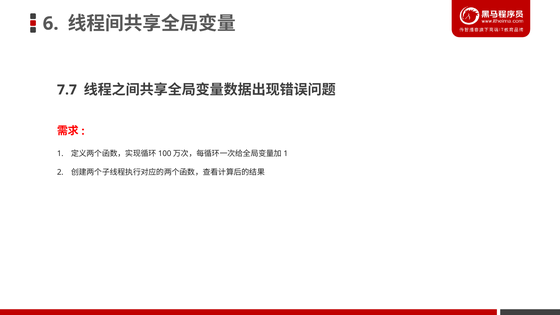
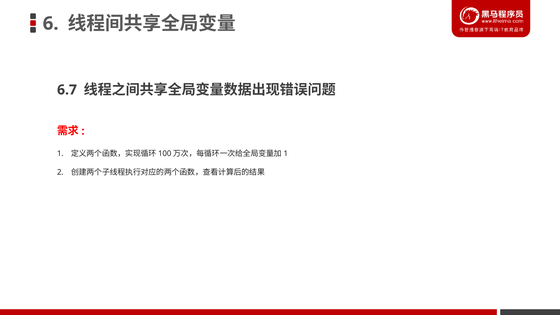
7.7: 7.7 -> 6.7 (67, 90)
